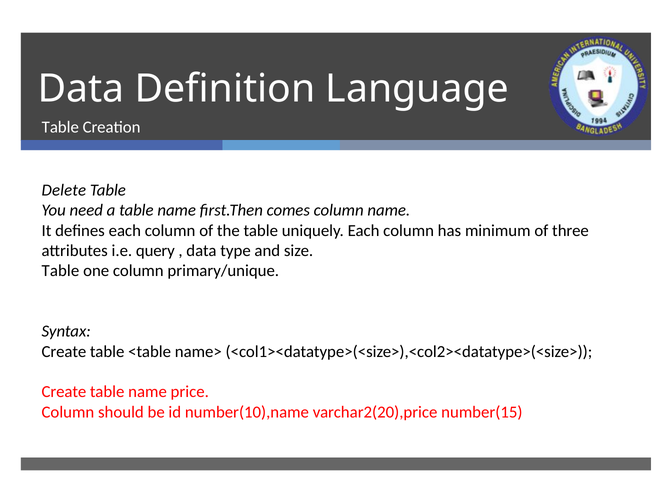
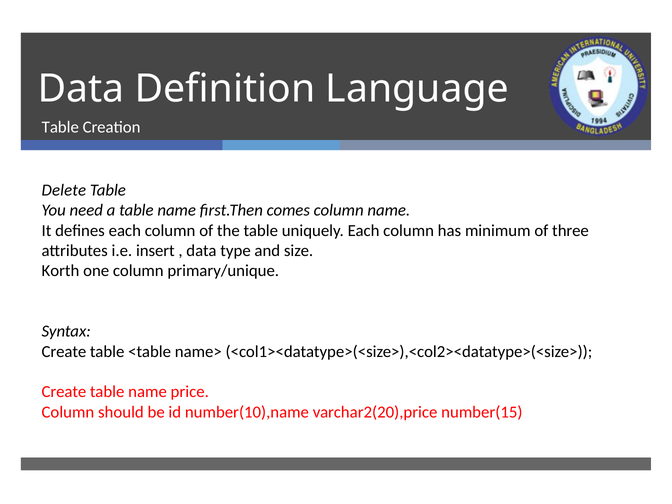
query: query -> insert (155, 251)
Table: Table -> Korth (61, 271)
